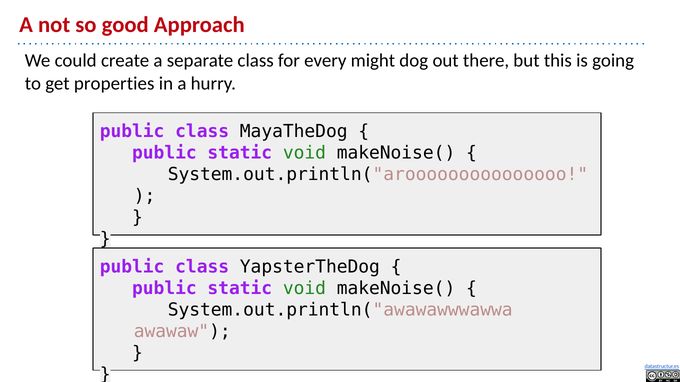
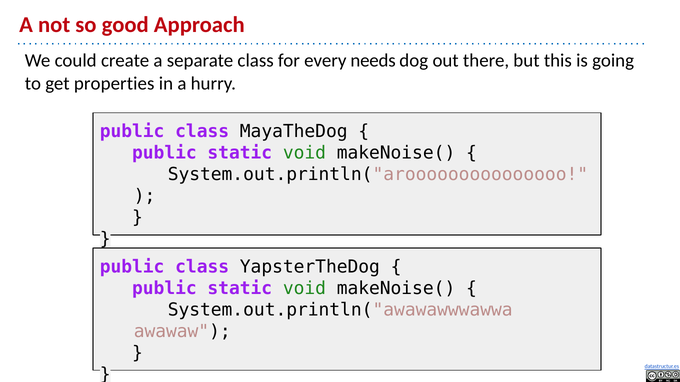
might: might -> needs (373, 61)
